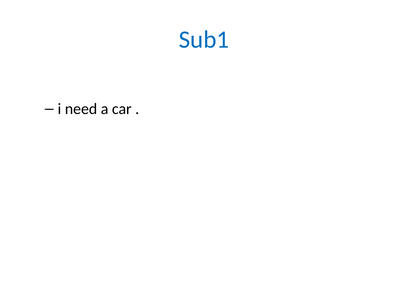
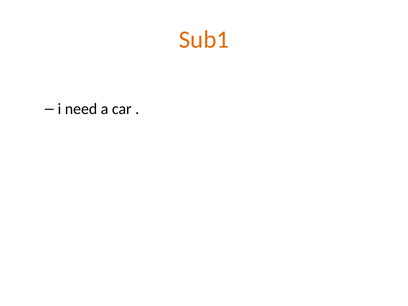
Sub1 colour: blue -> orange (204, 39)
